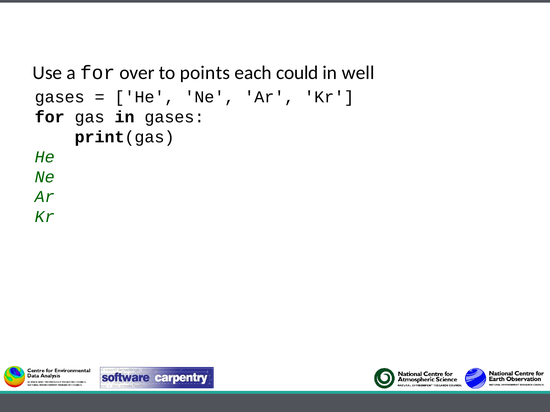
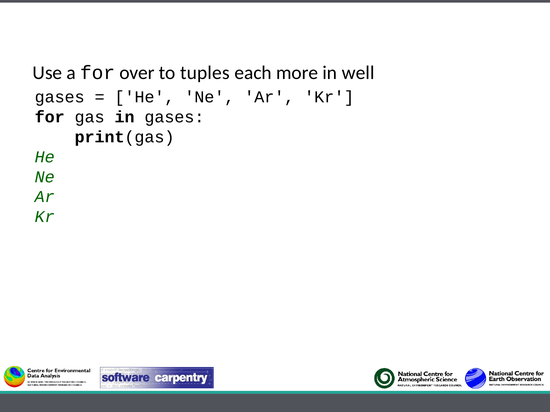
points: points -> tuples (205, 73)
could: could -> more (297, 73)
